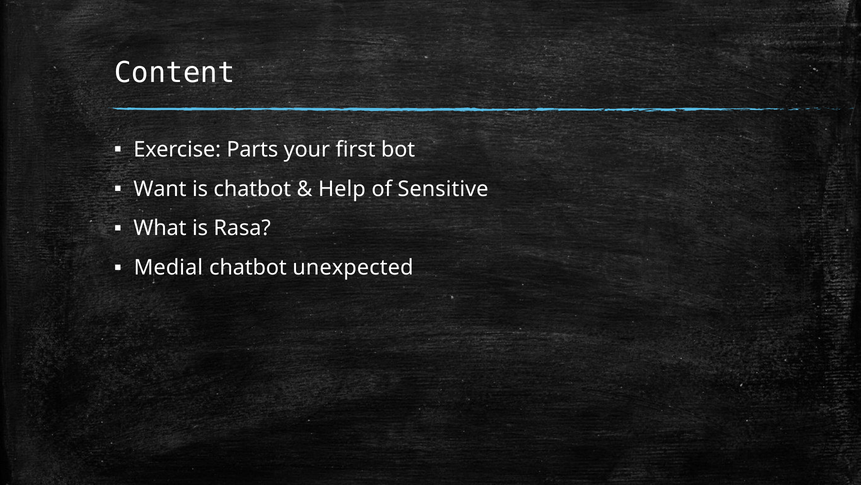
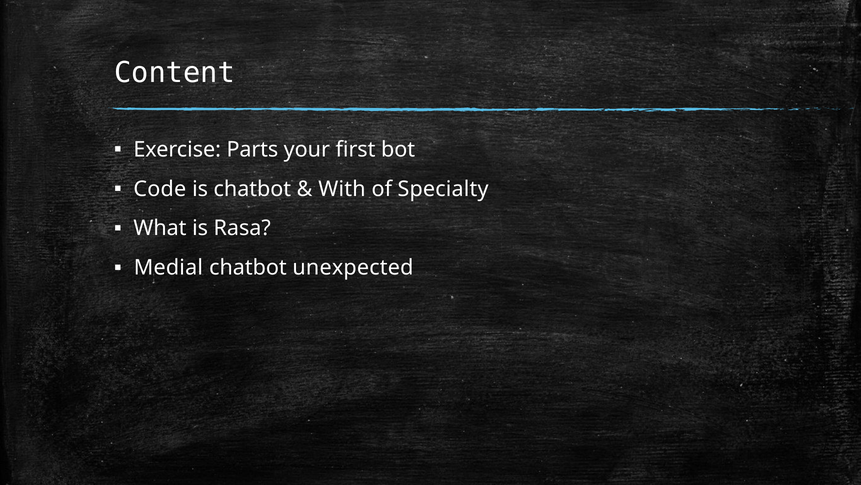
Want: Want -> Code (160, 189)
Help: Help -> With (342, 189)
Sensitive: Sensitive -> Specialty (443, 189)
